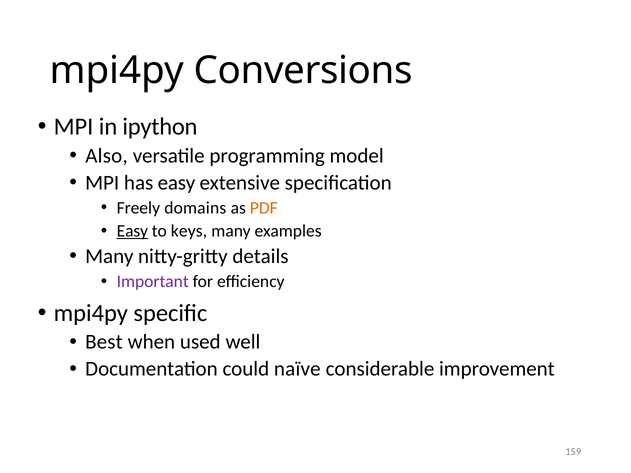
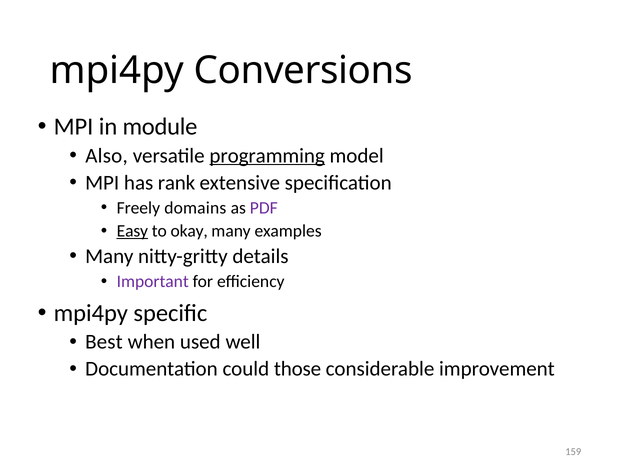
ipython: ipython -> module (160, 127)
programming underline: none -> present (267, 156)
has easy: easy -> rank (177, 183)
PDF colour: orange -> purple (264, 208)
keys: keys -> okay (189, 231)
naïve: naïve -> those (298, 369)
